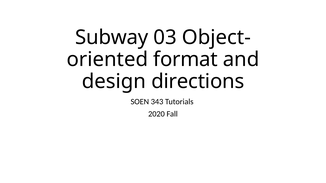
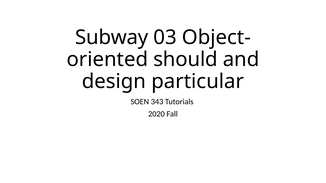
format: format -> should (185, 59)
directions: directions -> particular (198, 81)
